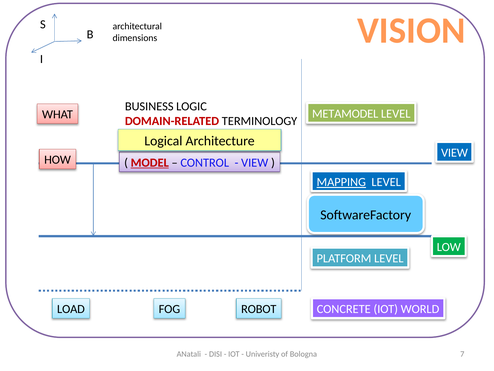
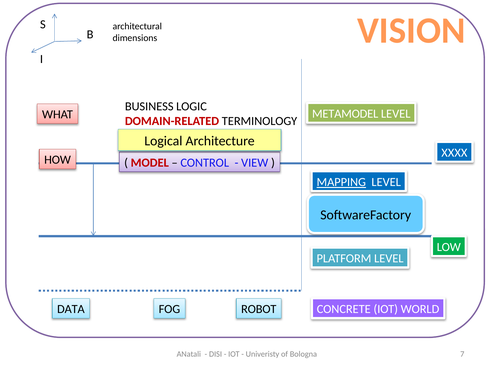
VIEW: VIEW -> XXXX (454, 153)
MODEL underline: present -> none (150, 163)
LOAD: LOAD -> DATA (71, 309)
